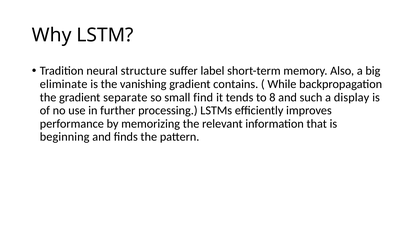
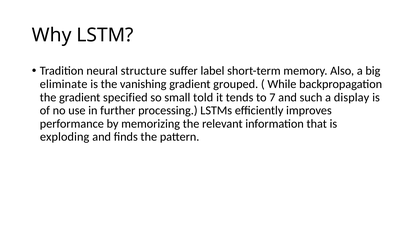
contains: contains -> grouped (236, 84)
separate: separate -> specified (125, 97)
find: find -> told (203, 97)
8: 8 -> 7 (272, 97)
beginning: beginning -> exploding (65, 137)
